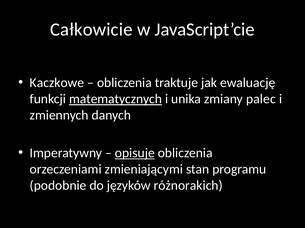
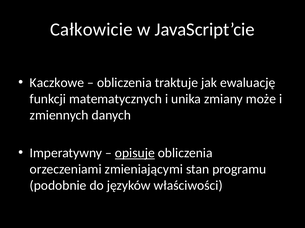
matematycznych underline: present -> none (116, 99)
palec: palec -> może (261, 99)
różnorakich: różnorakich -> właściwości (188, 186)
